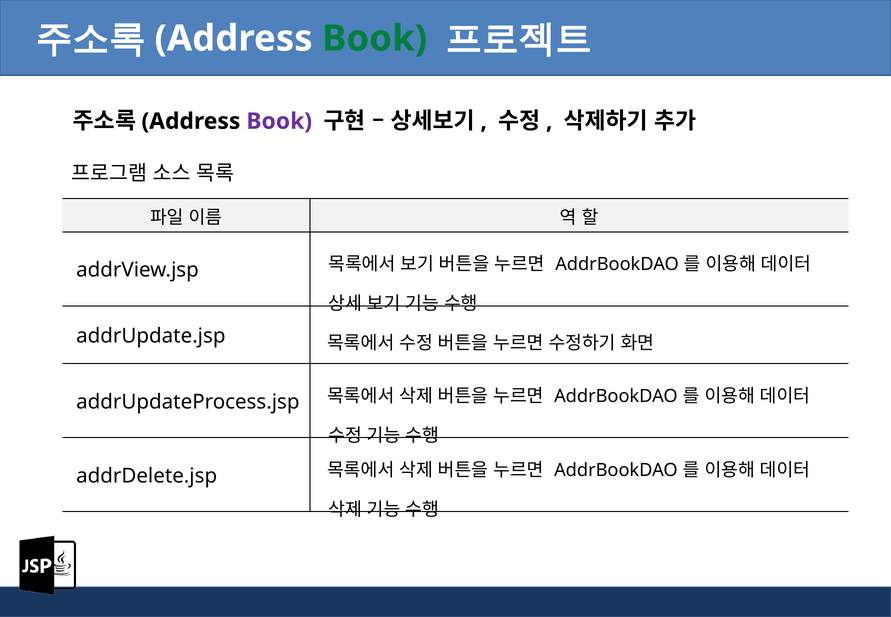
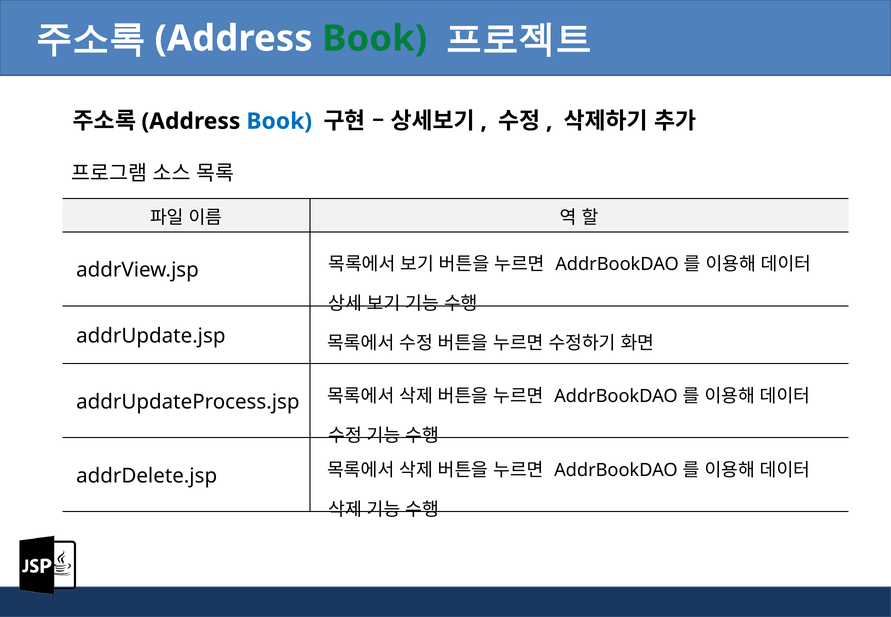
Book colour: purple -> blue (279, 121)
